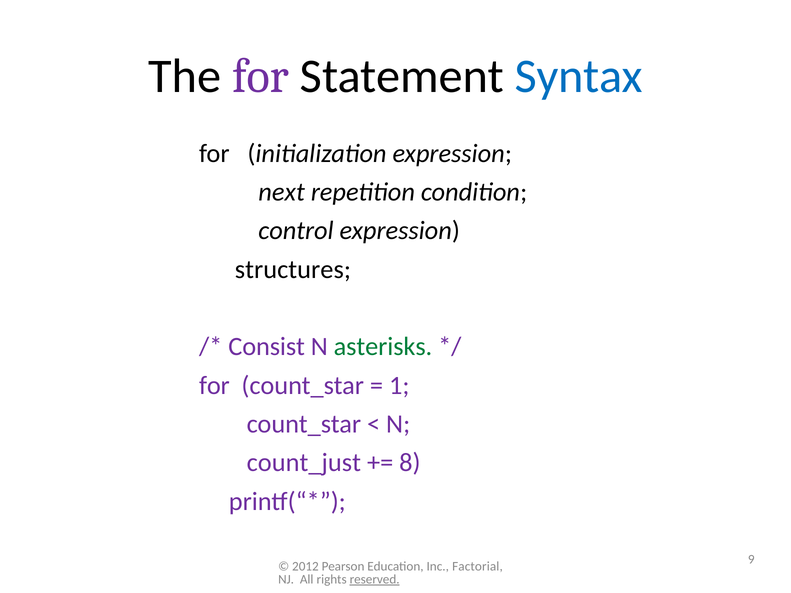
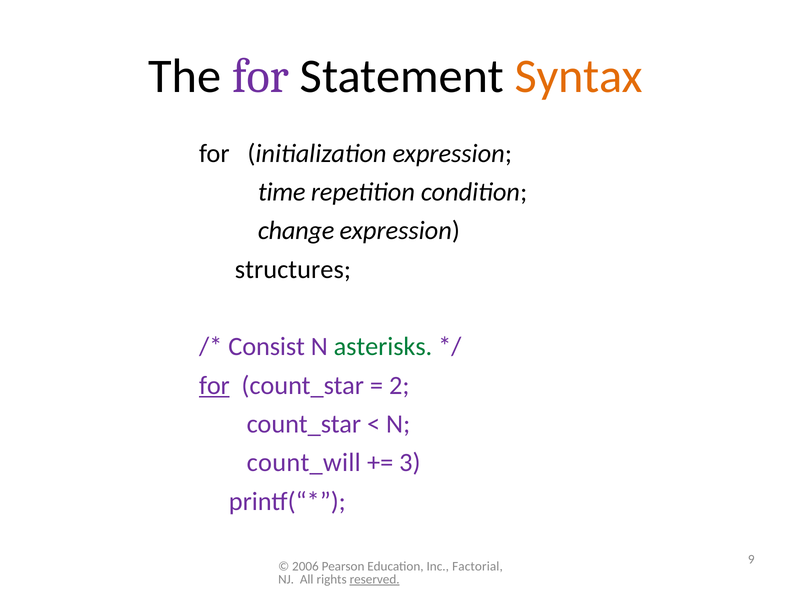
Syntax colour: blue -> orange (579, 77)
next: next -> time (282, 192)
control: control -> change (296, 231)
for underline: none -> present (214, 386)
1: 1 -> 2 (399, 386)
count_just: count_just -> count_will (304, 463)
8: 8 -> 3 (410, 463)
2012: 2012 -> 2006 (305, 566)
